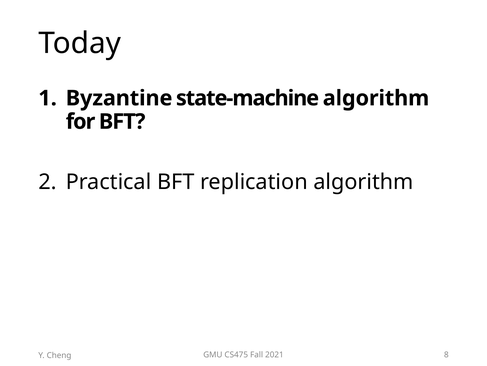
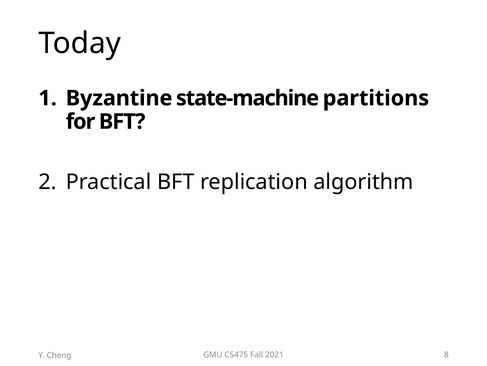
state-machine algorithm: algorithm -> partitions (376, 98)
